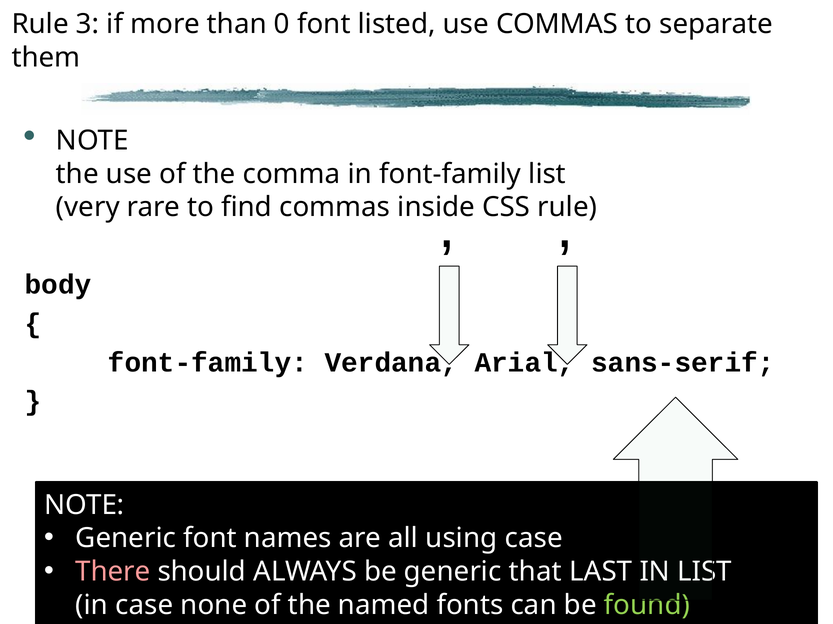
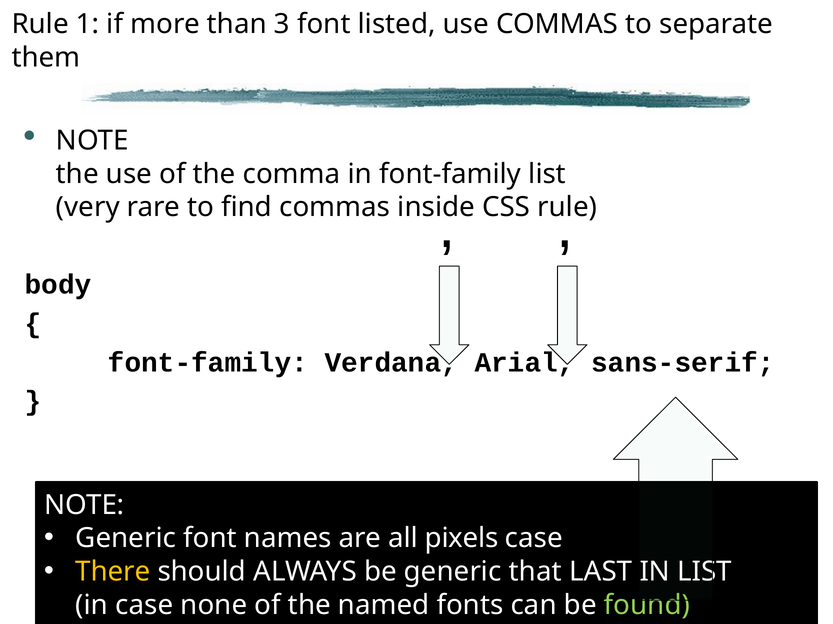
3: 3 -> 1 (88, 24)
0: 0 -> 3 (282, 24)
using: using -> pixels (462, 539)
There colour: pink -> yellow (113, 572)
